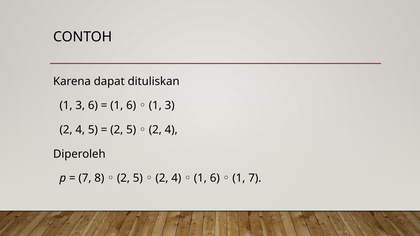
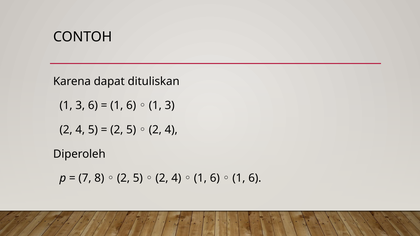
6 1 7: 7 -> 6 (255, 178)
